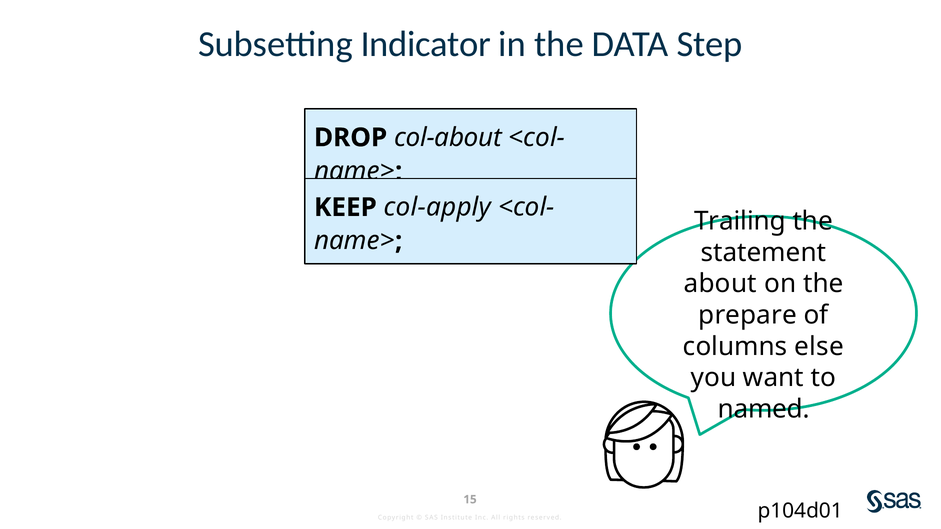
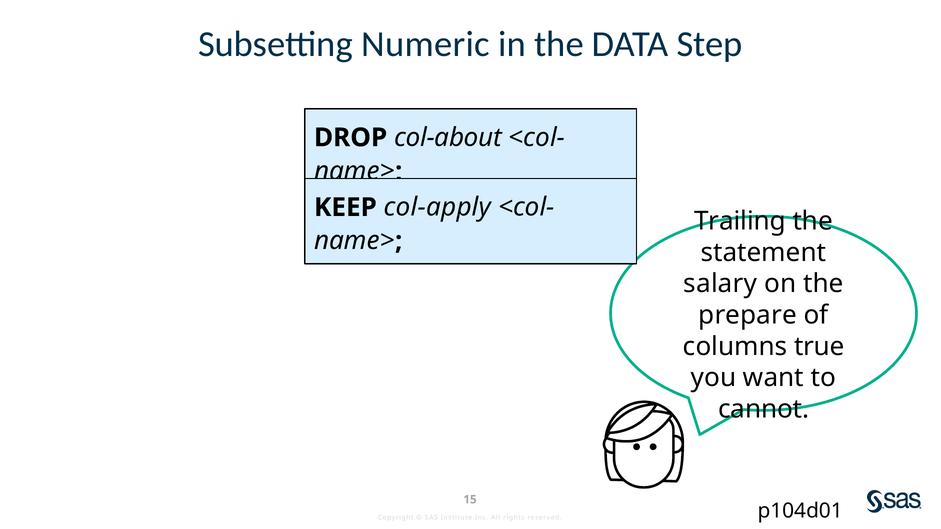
Indicator: Indicator -> Numeric (425, 44)
about: about -> salary (720, 284)
else: else -> true (819, 347)
named: named -> cannot (764, 409)
